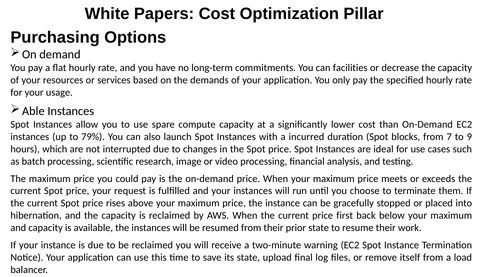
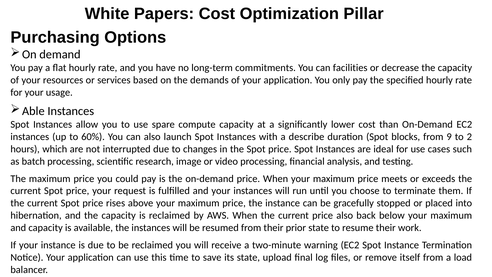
79%: 79% -> 60% (93, 137)
incurred: incurred -> describe (307, 137)
7: 7 -> 9 (449, 137)
9: 9 -> 2 (469, 137)
price first: first -> also (345, 215)
